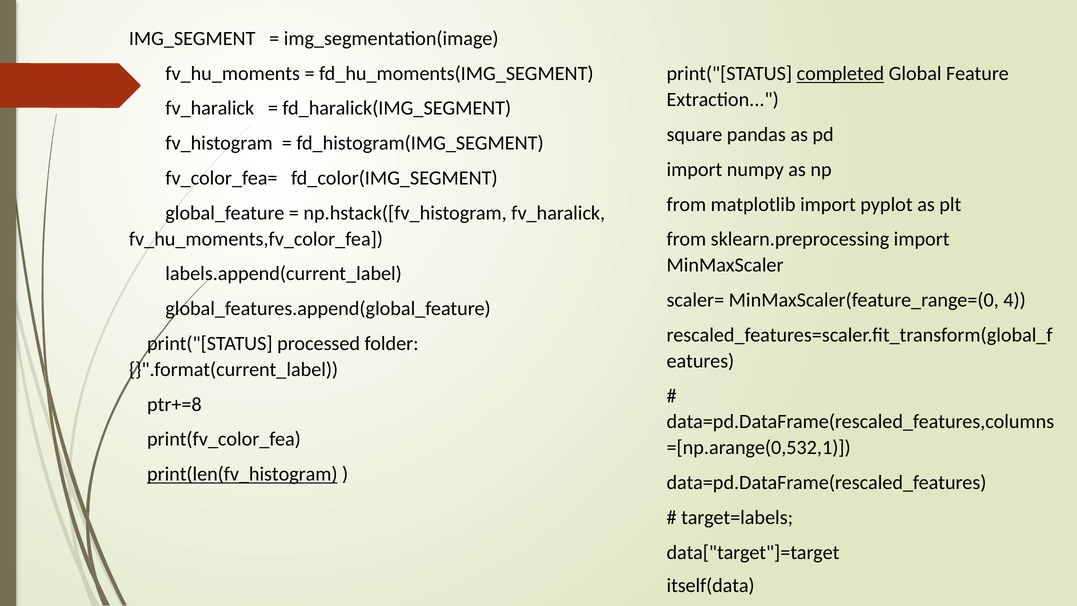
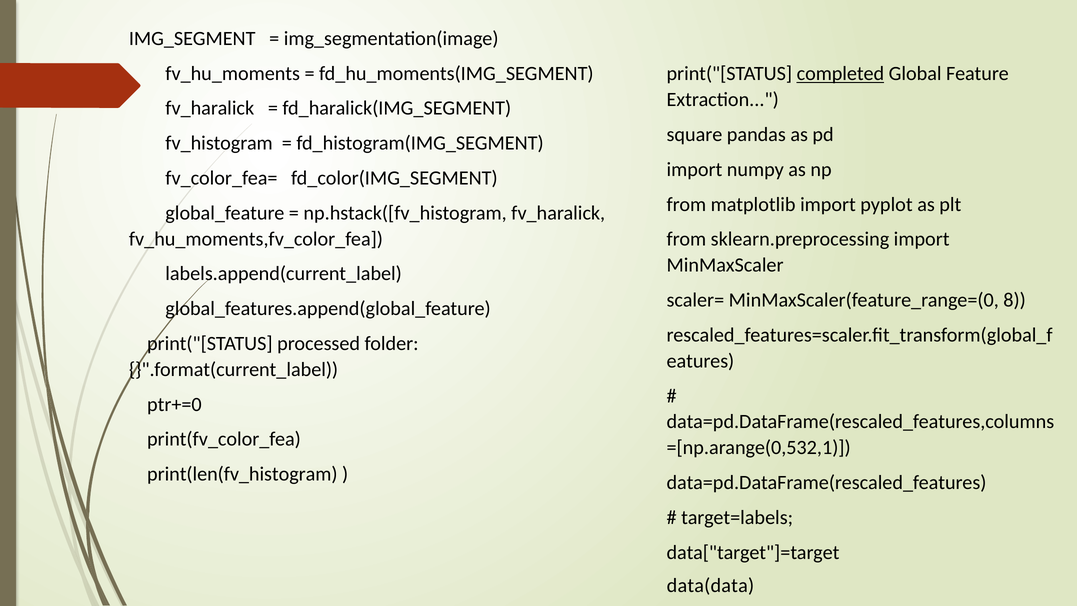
4: 4 -> 8 (1015, 300)
ptr+=8: ptr+=8 -> ptr+=0 (174, 404)
print(len(fv_histogram underline: present -> none (242, 474)
itself(data: itself(data -> data(data (710, 585)
